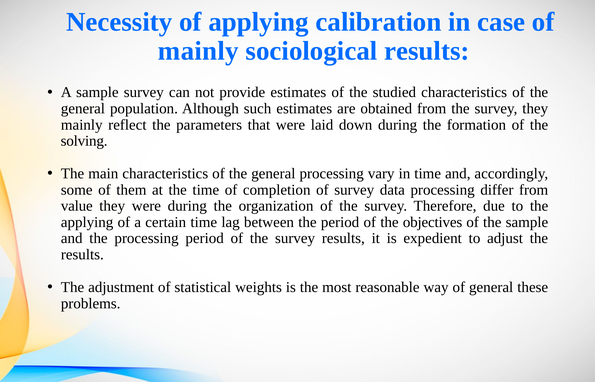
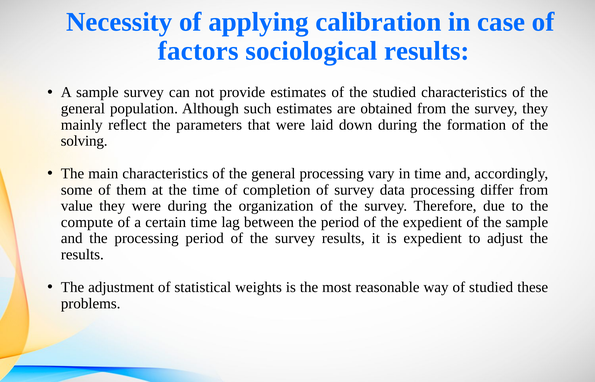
mainly: mainly -> factors (198, 51)
applying: applying -> compute (87, 222)
the objectives: objectives -> expedient (432, 222)
of general: general -> studied (491, 288)
